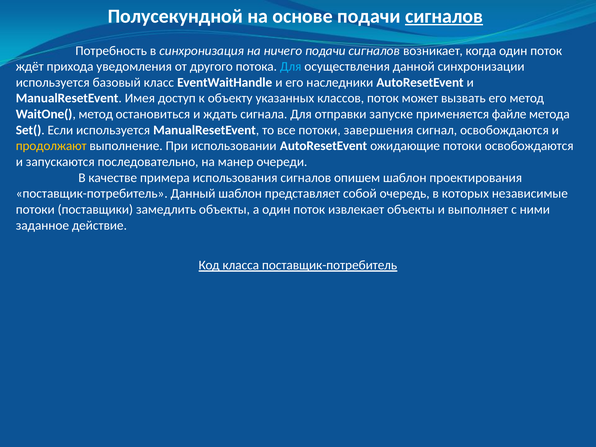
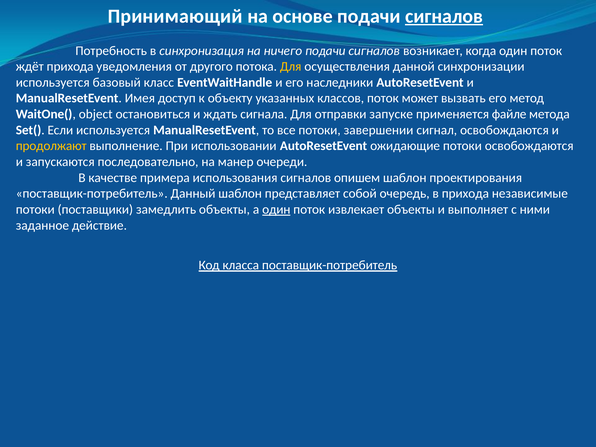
Полусекундной: Полусекундной -> Принимающий (175, 16)
Для colour: light blue -> yellow (291, 67)
WaitOne( метод: метод -> object (96, 114)
завершения: завершения -> завершении (379, 130)
в которых: которых -> прихода (465, 194)
один underline: none -> present (276, 209)
